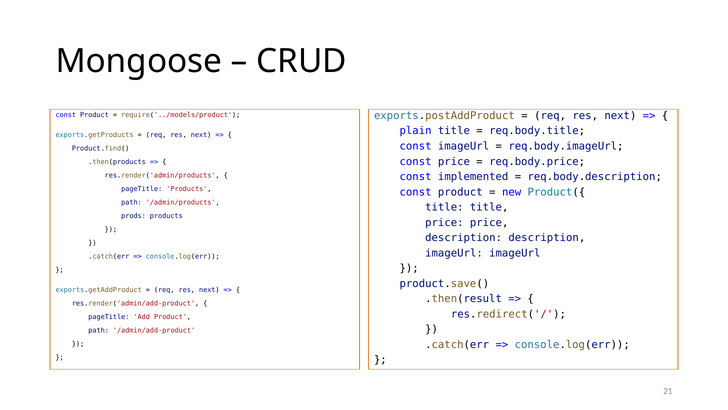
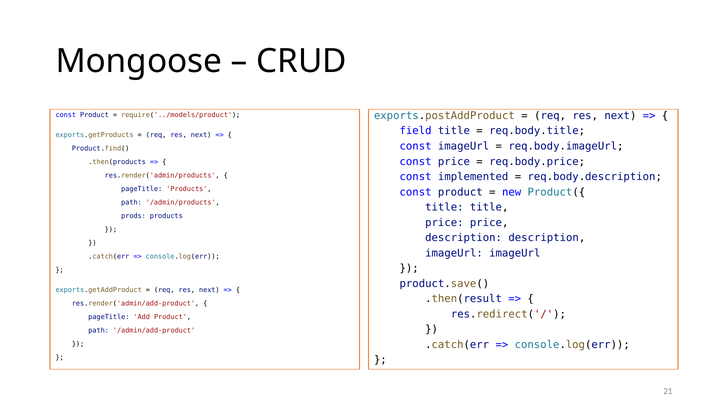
plain: plain -> field (416, 131)
